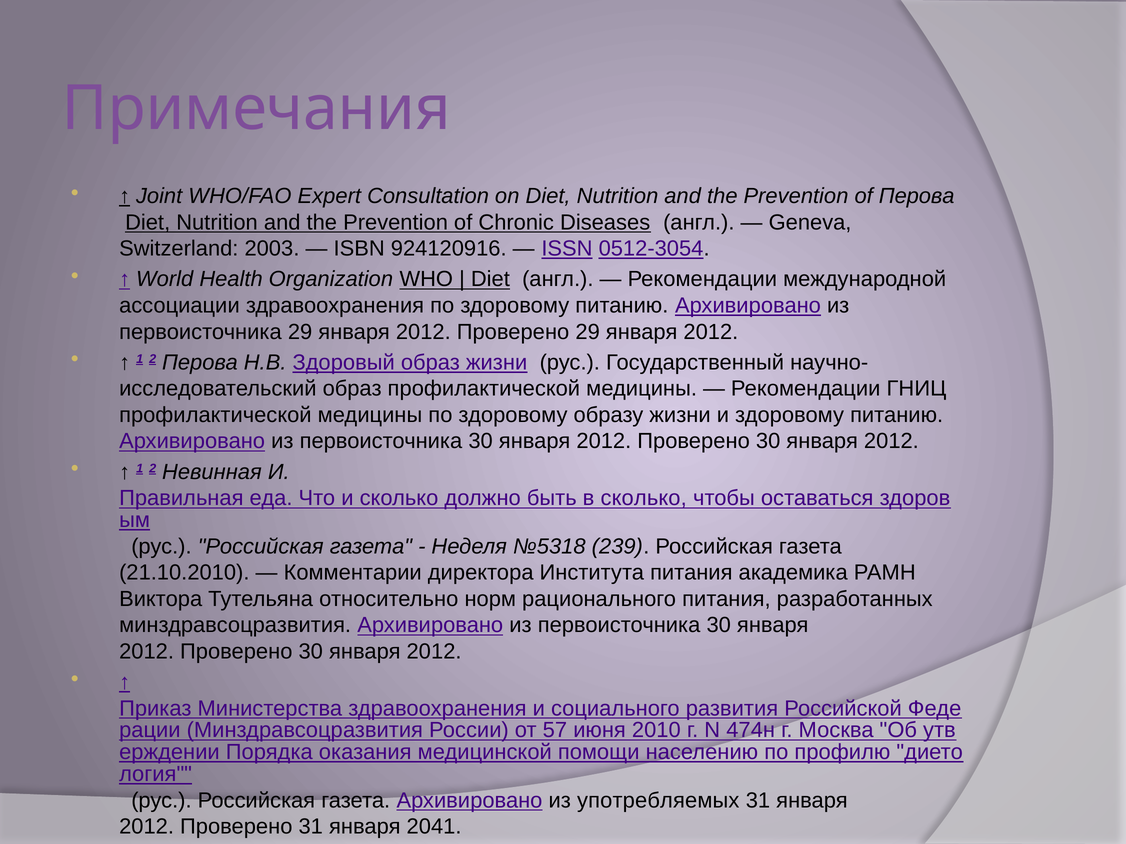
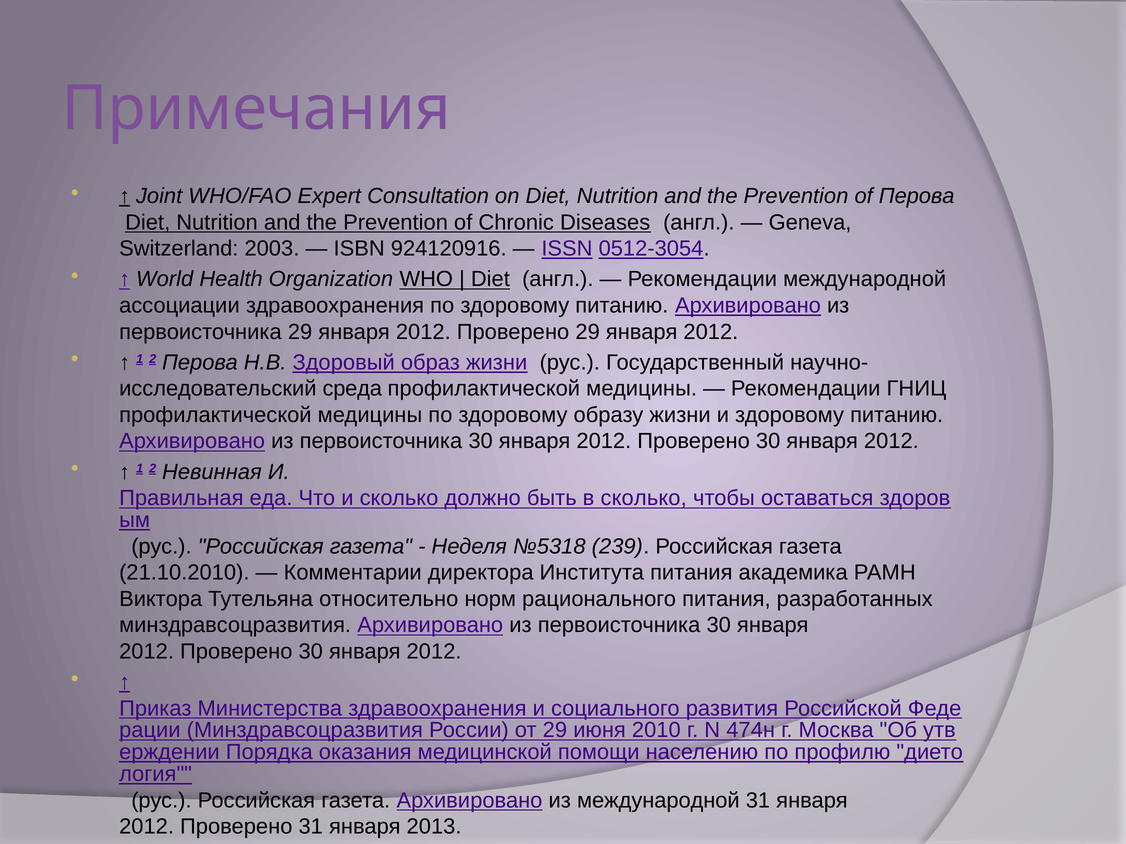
образ: образ -> среда (352, 389)
от 57: 57 -> 29 (555, 731)
из употребляемых: употребляемых -> международной (658, 801)
2041: 2041 -> 2013 (434, 827)
